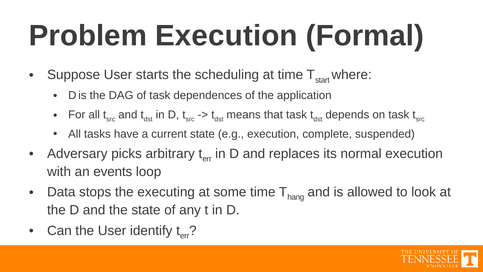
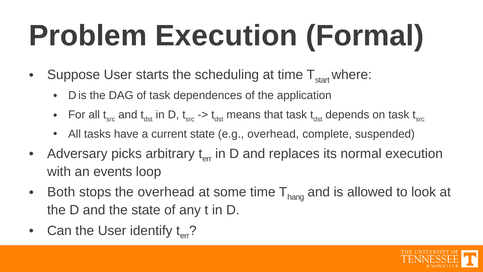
e.g execution: execution -> overhead (273, 134)
Data: Data -> Both (61, 192)
the executing: executing -> overhead (166, 192)
